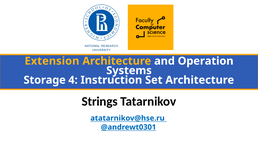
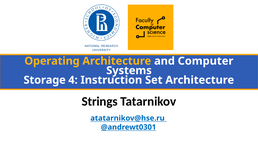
Extension: Extension -> Operating (52, 61)
Operation: Operation -> Computer (206, 61)
